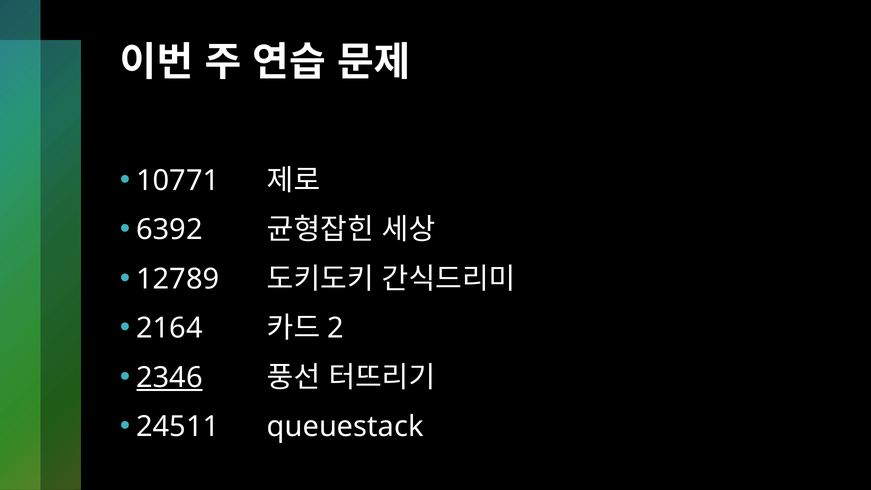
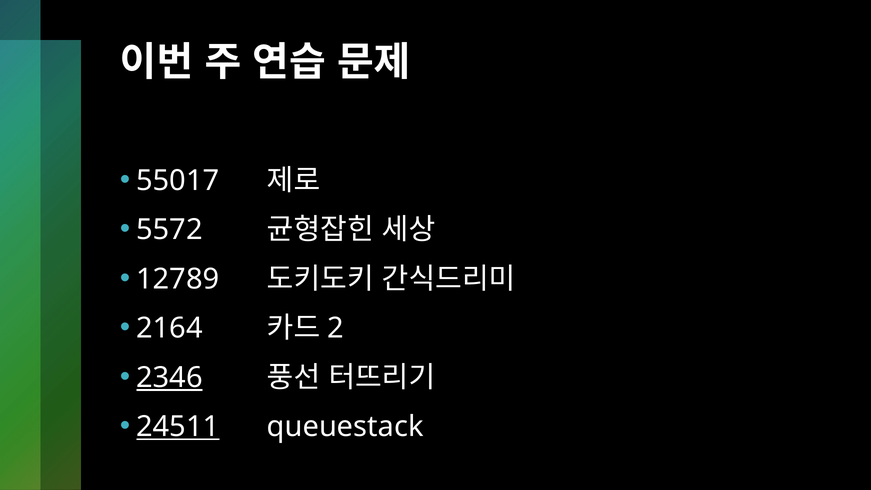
10771: 10771 -> 55017 (178, 181)
6392: 6392 -> 5572 (169, 230)
24511 underline: none -> present (178, 427)
